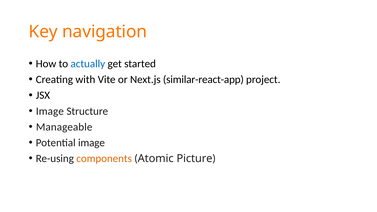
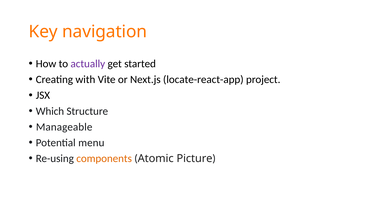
actually colour: blue -> purple (88, 64)
similar-react-app: similar-react-app -> locate-react-app (203, 80)
Image: Image -> Which (50, 111)
Potential image: image -> menu (91, 143)
